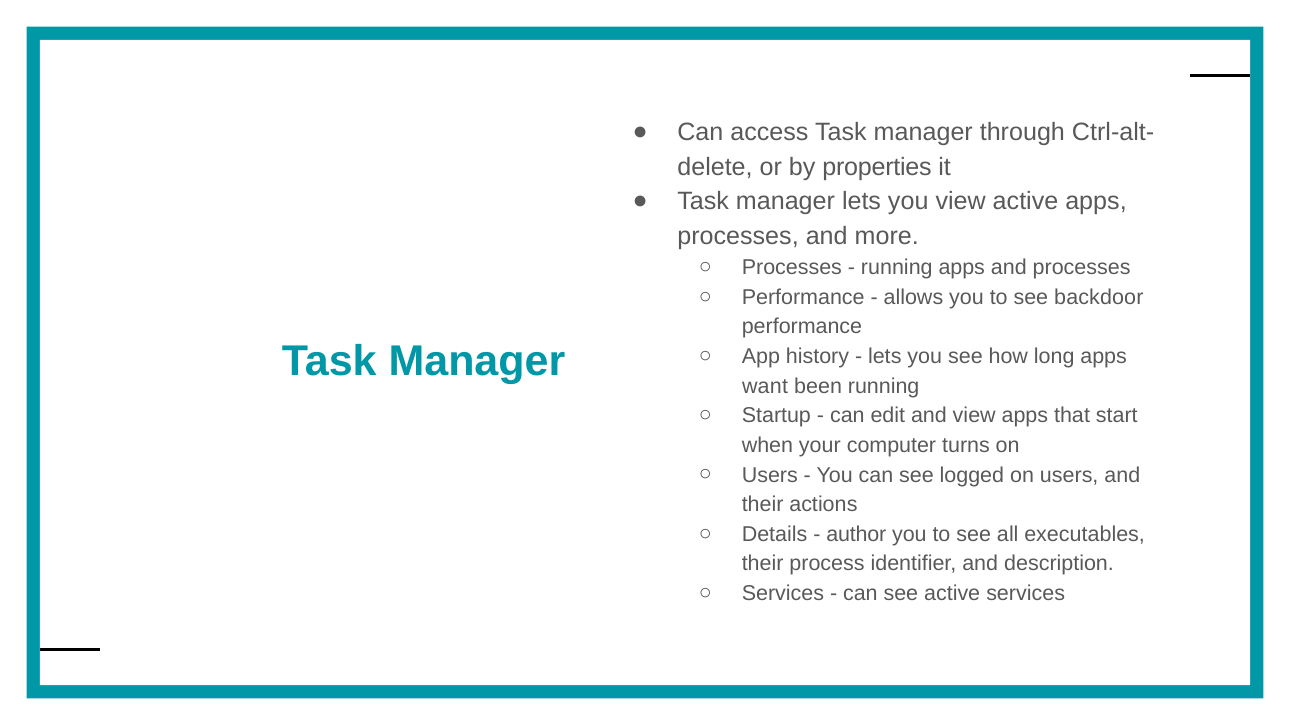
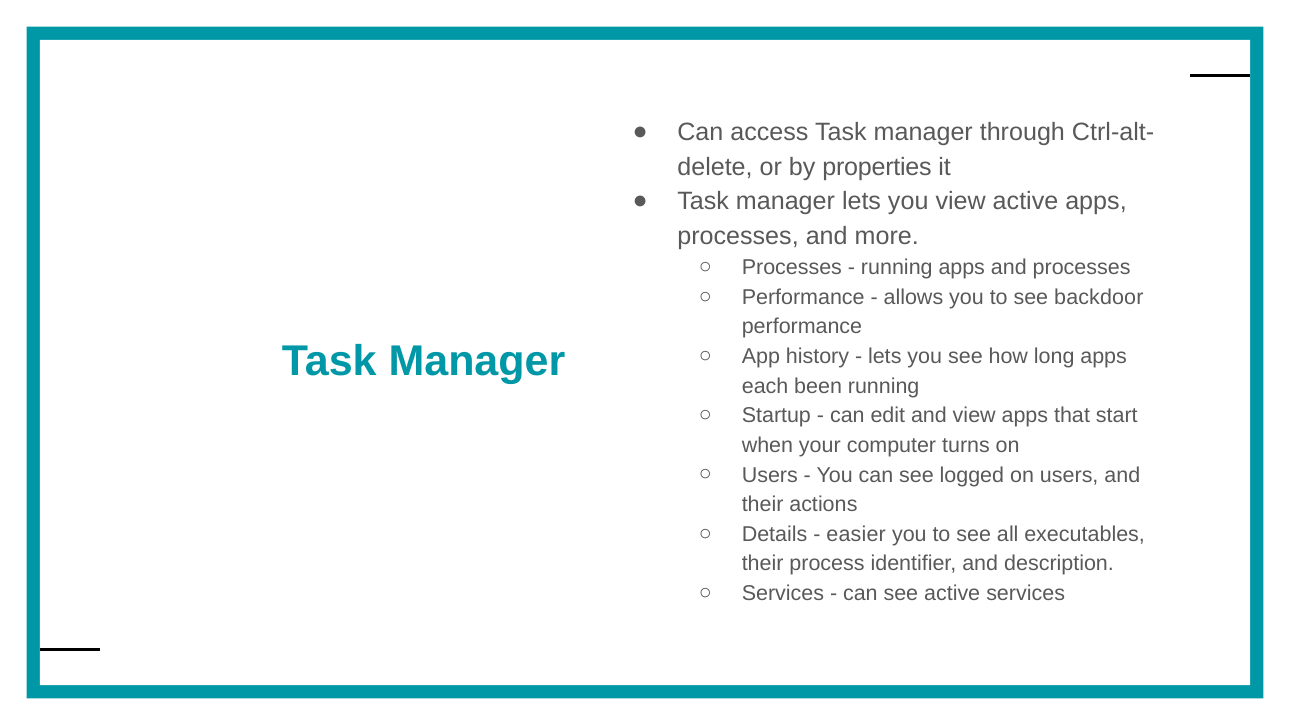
want: want -> each (765, 386)
author: author -> easier (856, 535)
